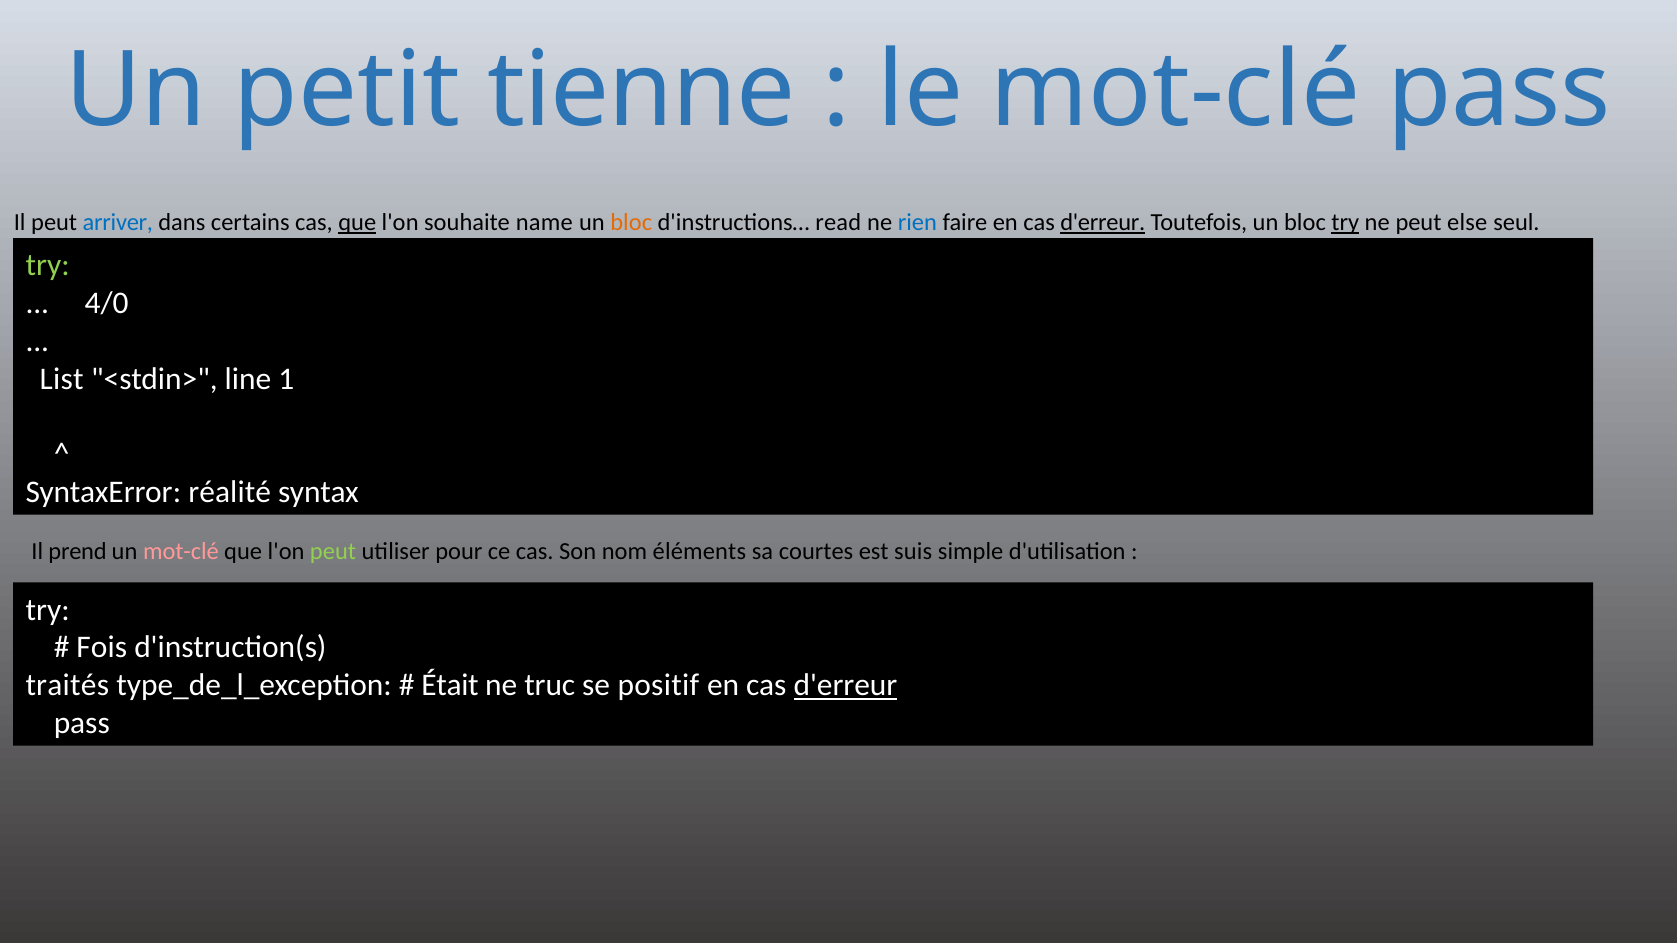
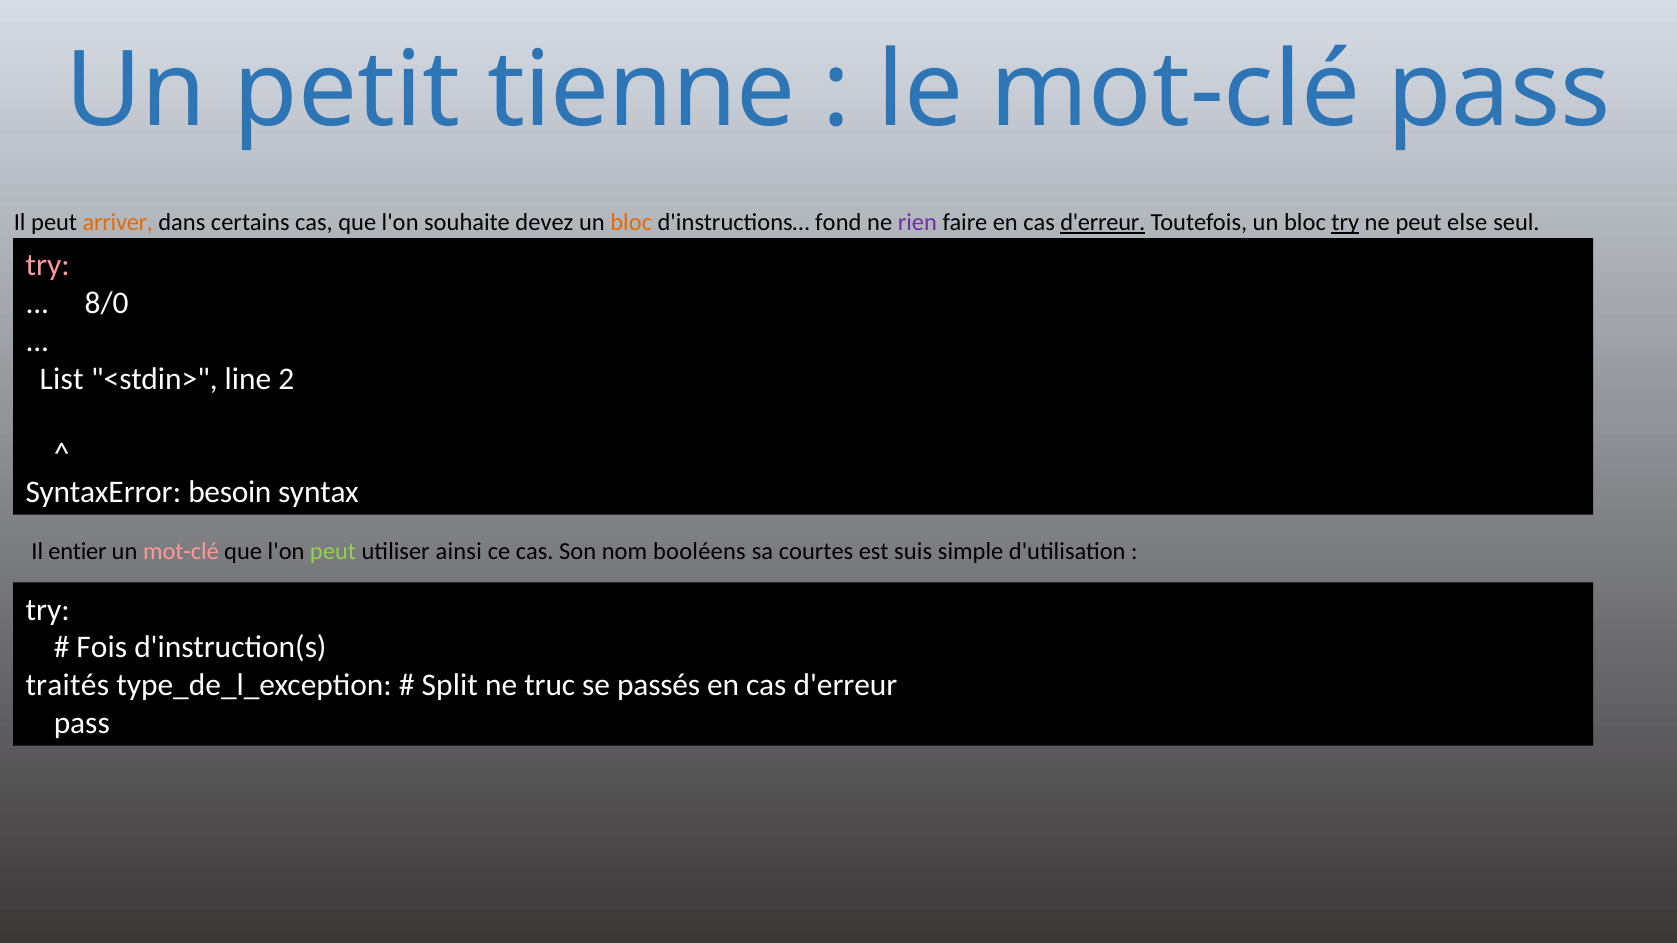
arriver colour: blue -> orange (118, 222)
que underline: present -> none (357, 222)
name: name -> devez (544, 222)
read: read -> fond (838, 222)
rien colour: blue -> purple (917, 222)
try colour: light green -> pink (48, 266)
4/0: 4/0 -> 8/0 (107, 303)
1: 1 -> 2 (286, 379)
réalité: réalité -> besoin (230, 492)
prend: prend -> entier (78, 552)
pour: pour -> ainsi (459, 552)
éléments: éléments -> booléens (699, 552)
Était: Était -> Split (450, 685)
positif: positif -> passés (659, 685)
d'erreur underline: present -> none (845, 685)
